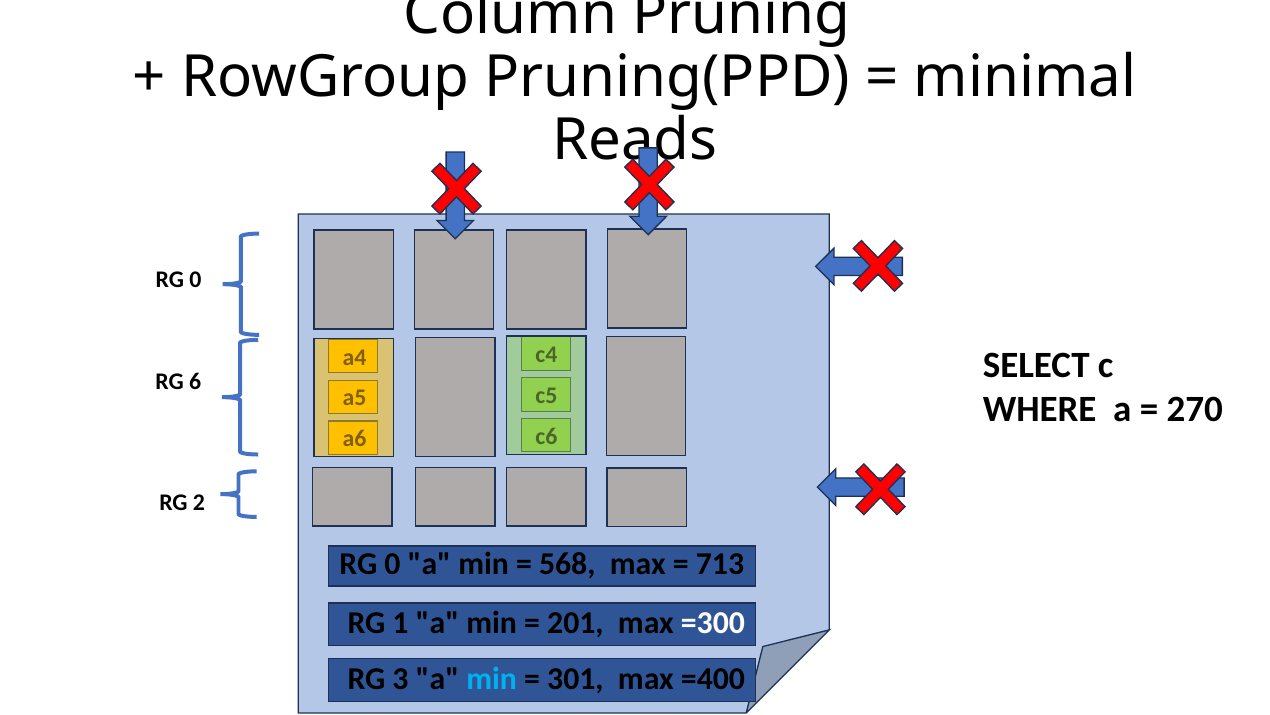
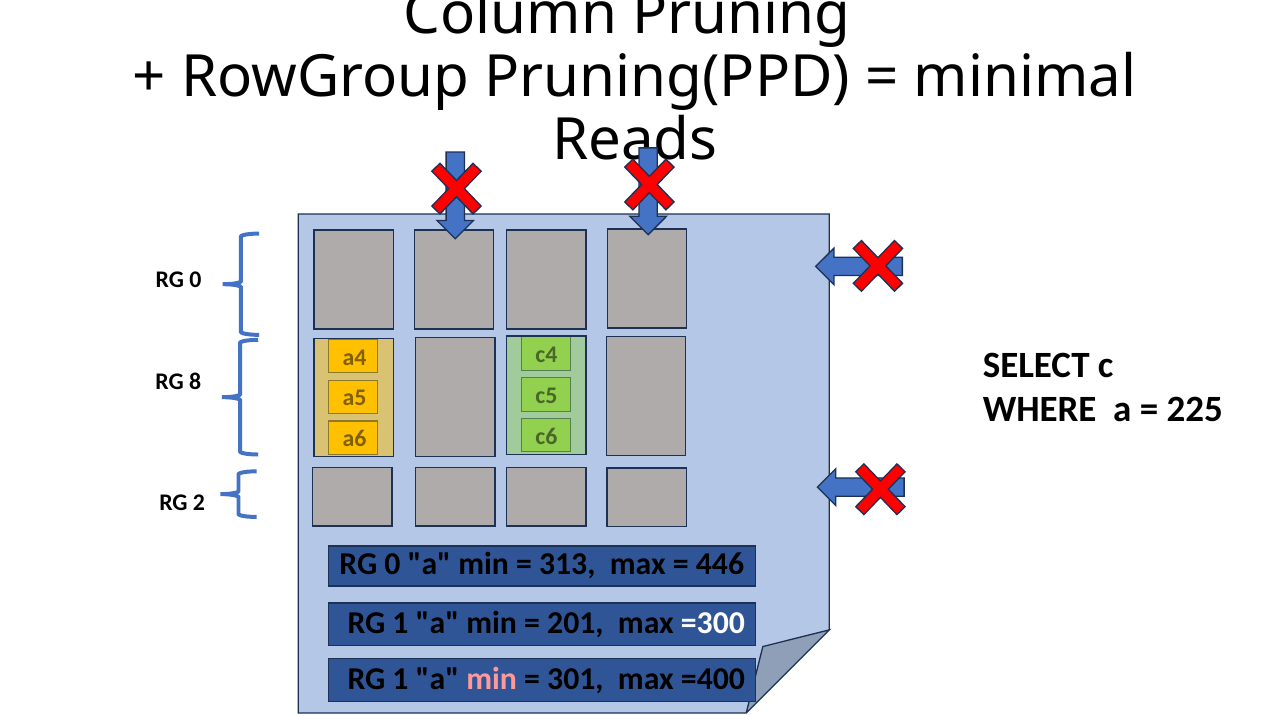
6: 6 -> 8 (195, 381)
270: 270 -> 225 (1195, 409)
568: 568 -> 313 (567, 563)
713: 713 -> 446 (720, 563)
3: 3 -> 1 (400, 679)
min colour: light blue -> pink (492, 679)
